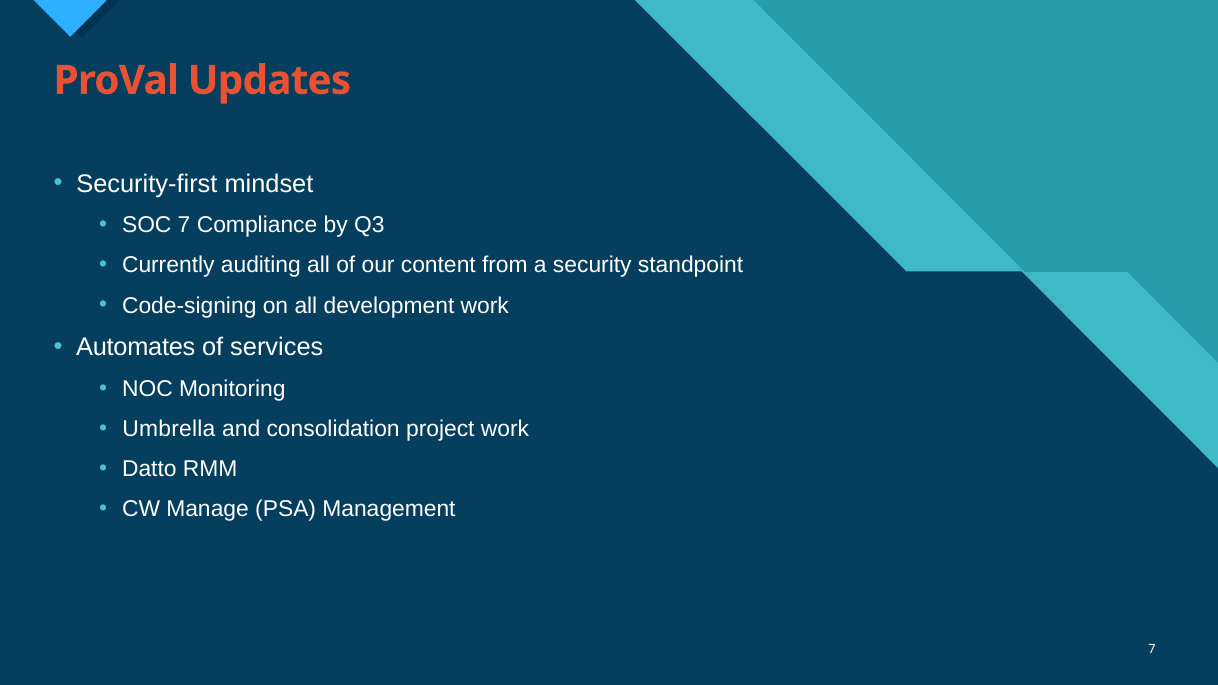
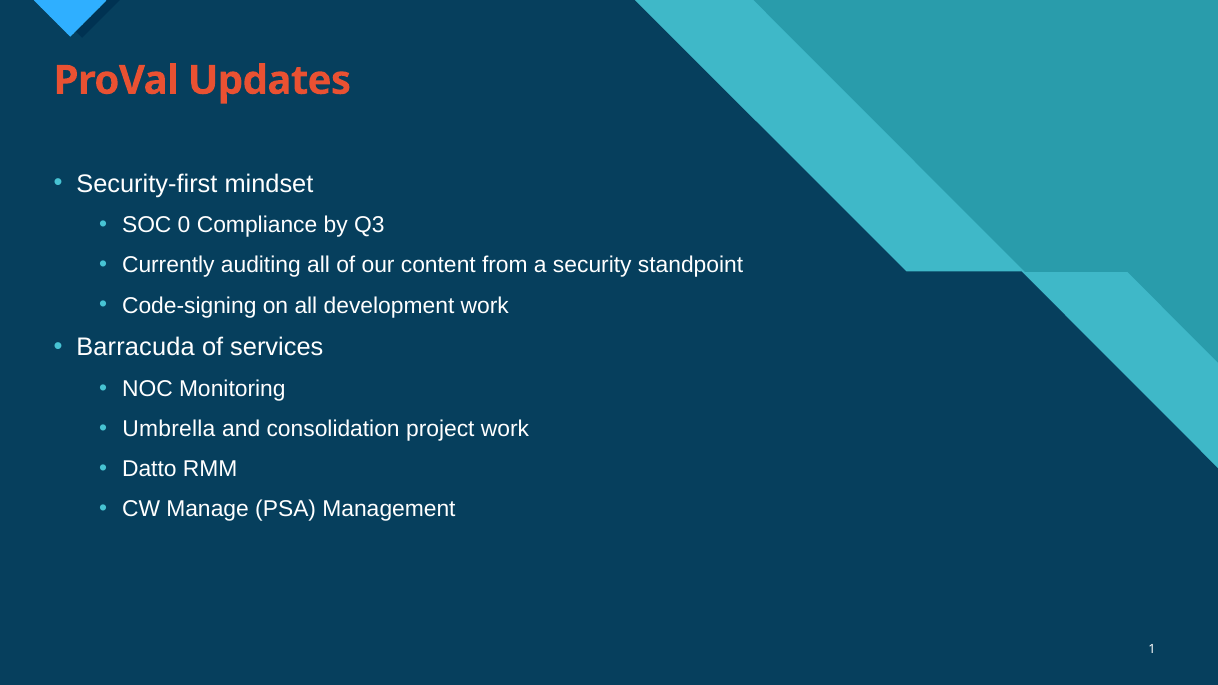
SOC 7: 7 -> 0 (184, 225)
Automates: Automates -> Barracuda (136, 347)
7: 7 -> 1 (1152, 649)
